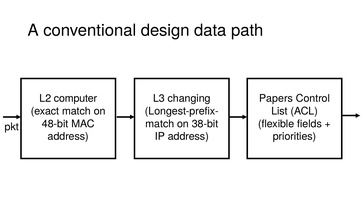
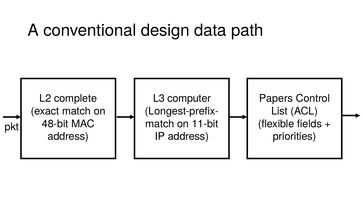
computer: computer -> complete (75, 98)
changing: changing -> computer (189, 98)
38-bit: 38-bit -> 11-bit (205, 124)
